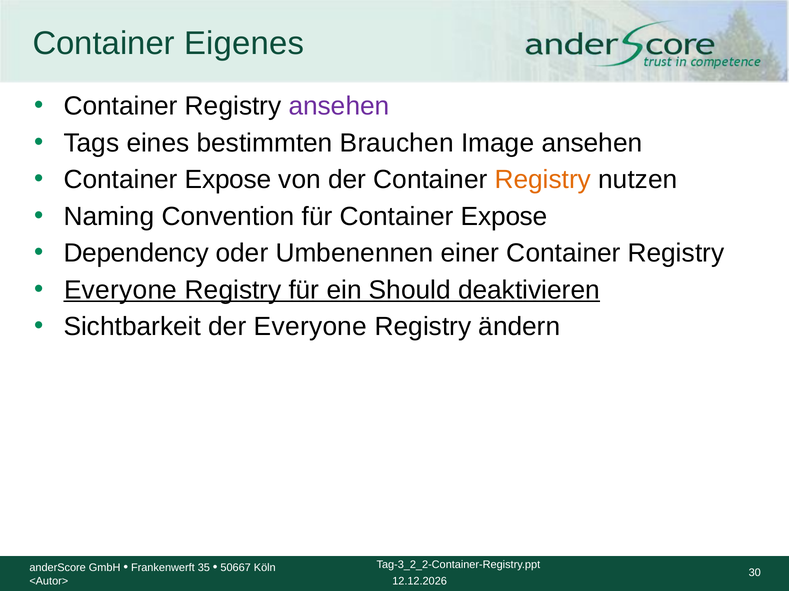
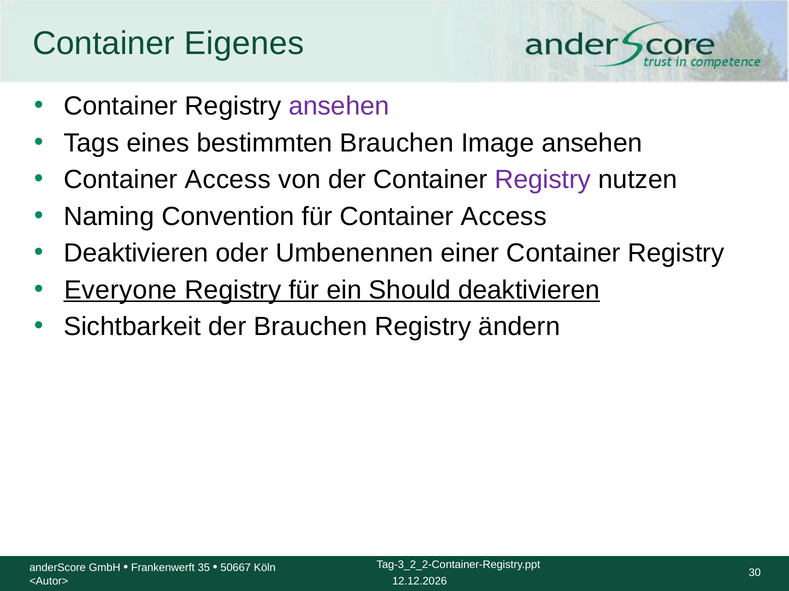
Expose: Expose -> Access (228, 180)
Registry colour: orange -> purple (543, 180)
für Container Expose: Expose -> Access (504, 217)
Dependency: Dependency -> Deaktivieren (136, 253)
der Everyone: Everyone -> Brauchen (311, 327)
